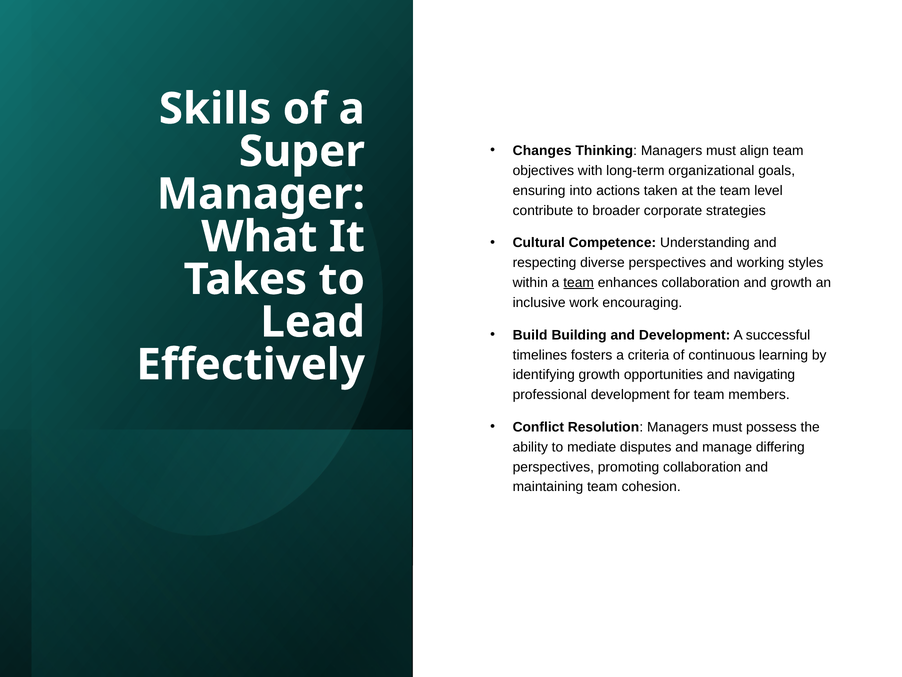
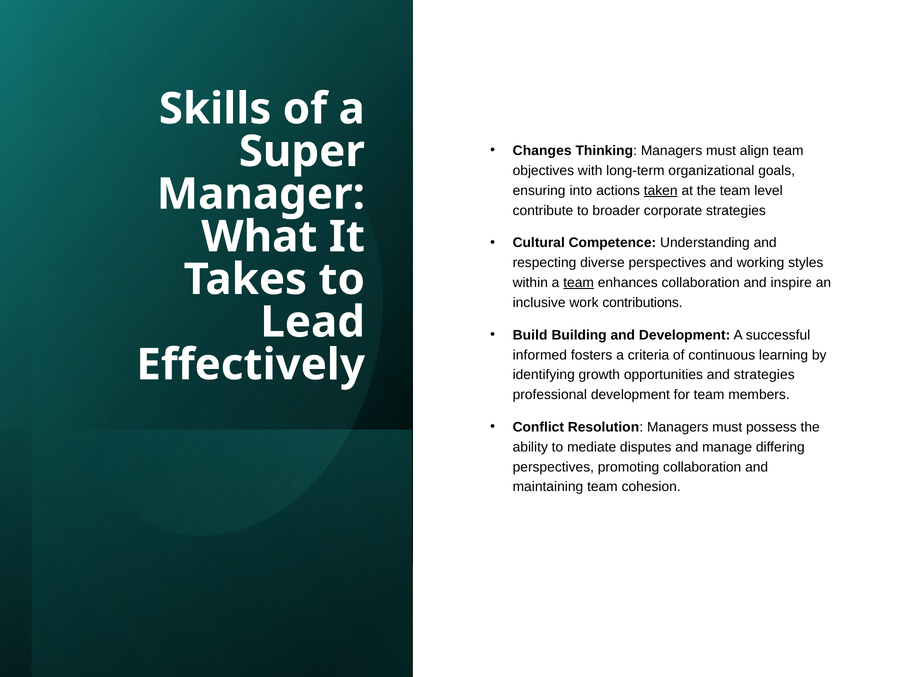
taken underline: none -> present (661, 190)
and growth: growth -> inspire (791, 282)
encouraging: encouraging -> contributions (642, 302)
timelines: timelines -> informed (540, 355)
and navigating: navigating -> strategies (764, 375)
